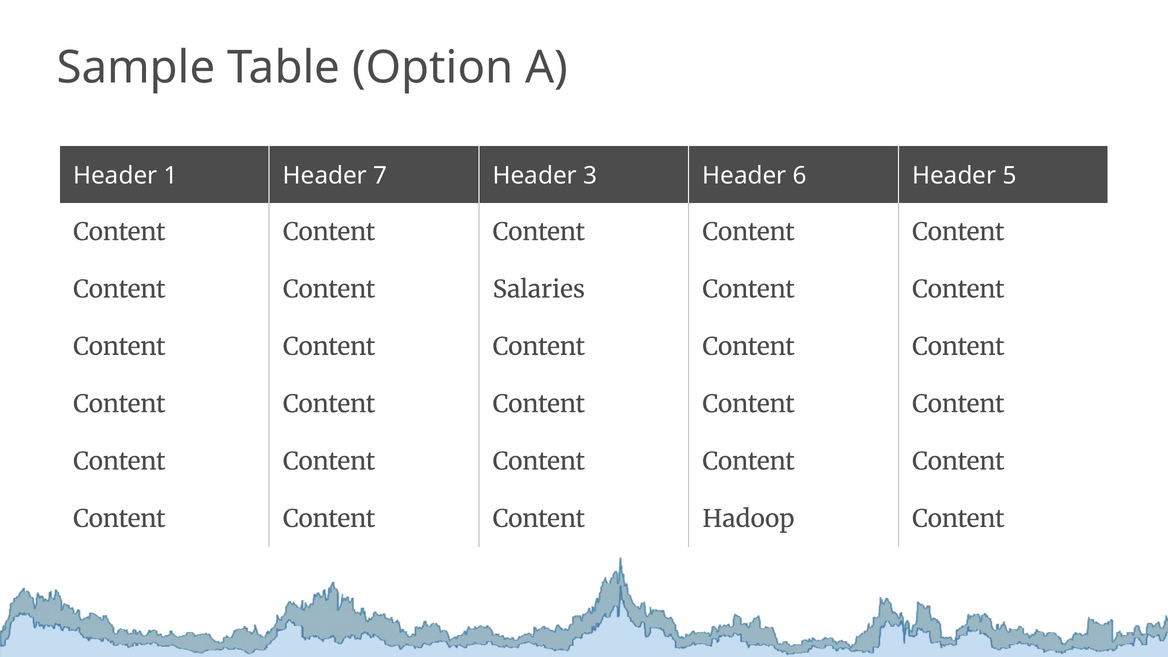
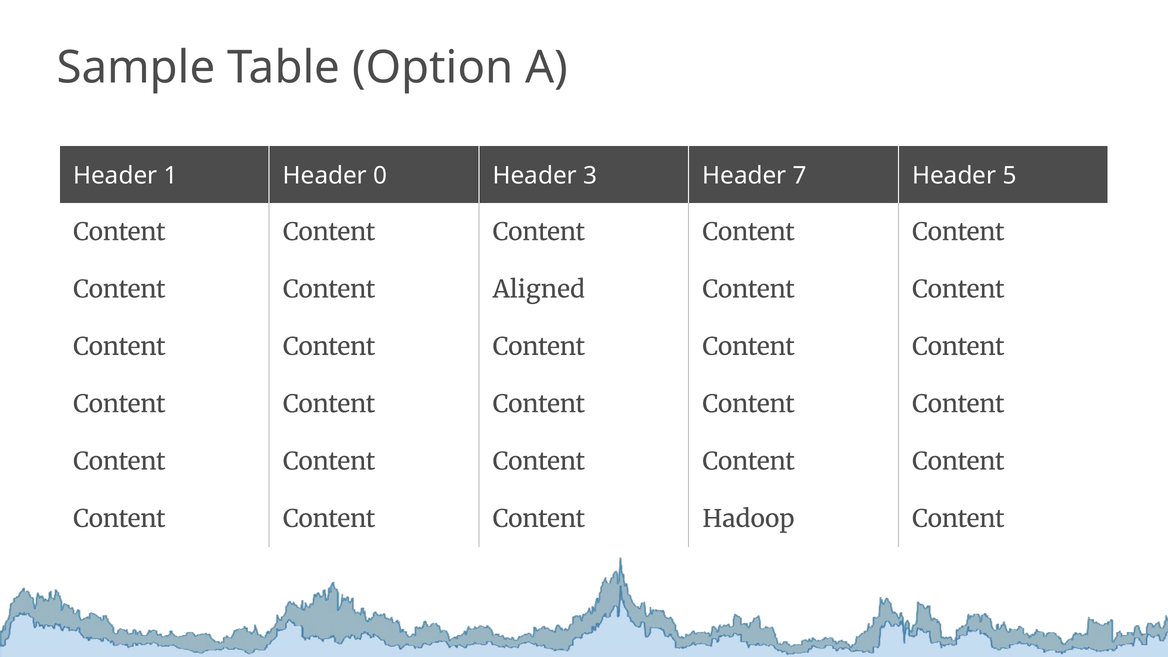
7: 7 -> 0 (380, 176)
6: 6 -> 7 (800, 176)
Salaries: Salaries -> Aligned (539, 289)
